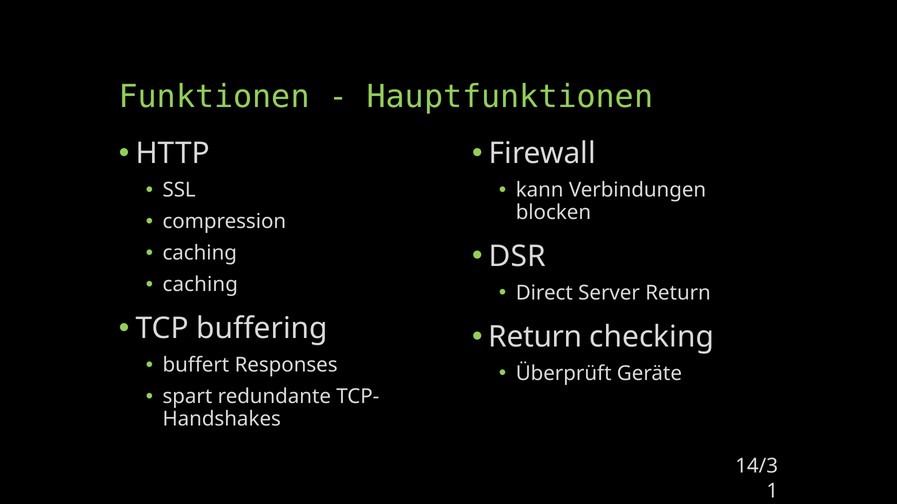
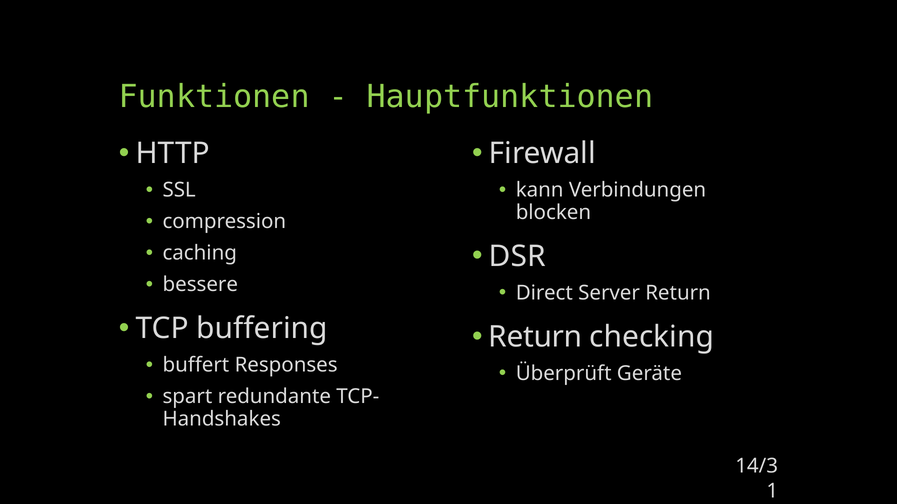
caching: caching -> bessere (200, 285)
